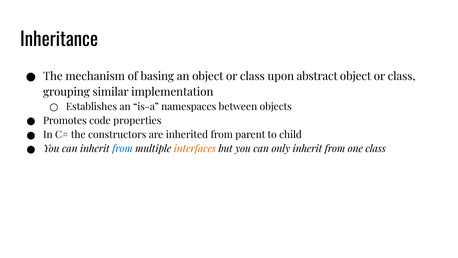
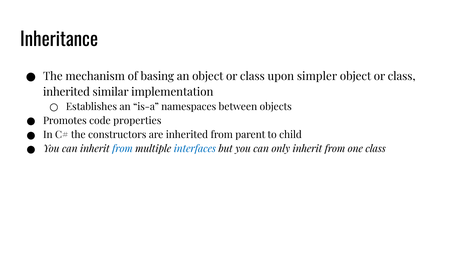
abstract: abstract -> simpler (317, 76)
grouping: grouping -> inherited (66, 92)
interfaces colour: orange -> blue (195, 149)
